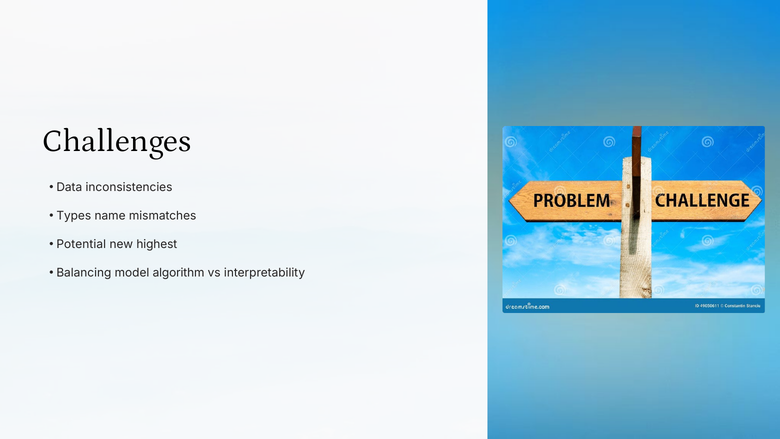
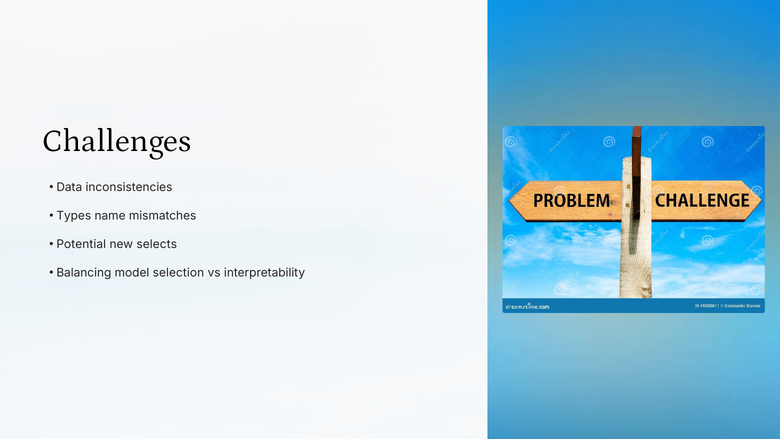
highest: highest -> selects (157, 244)
algorithm: algorithm -> selection (178, 273)
